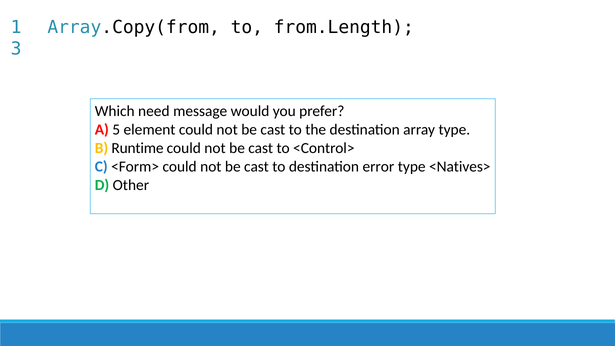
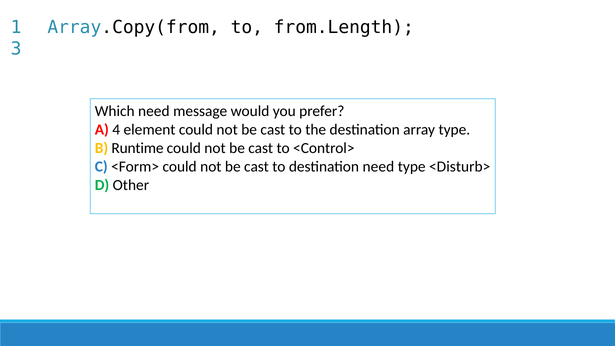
5: 5 -> 4 (116, 130)
destination error: error -> need (378, 166)
<Natives>: <Natives> -> <Disturb> (460, 166)
